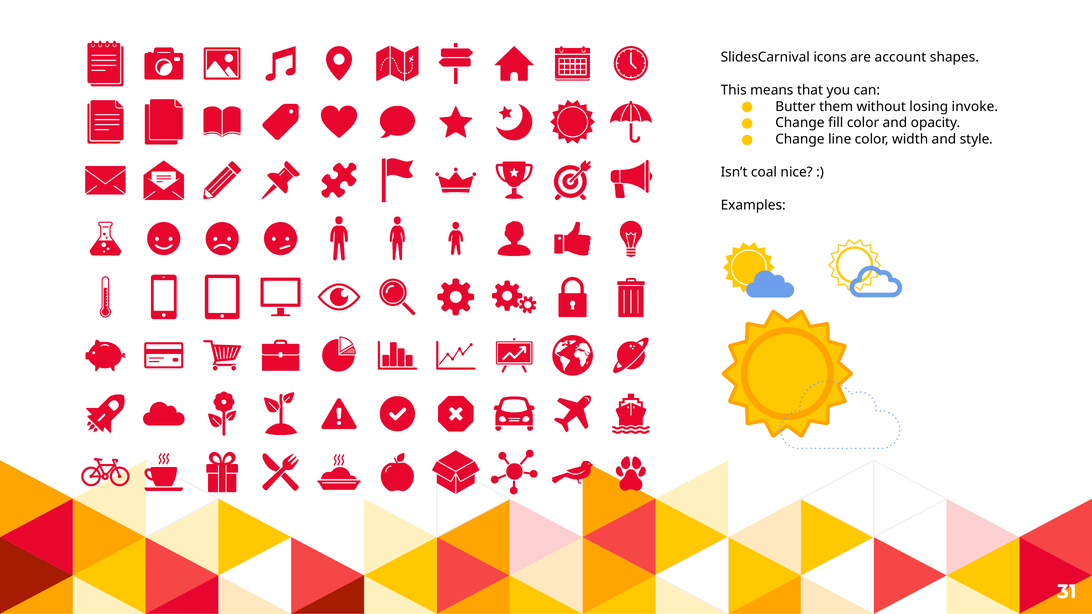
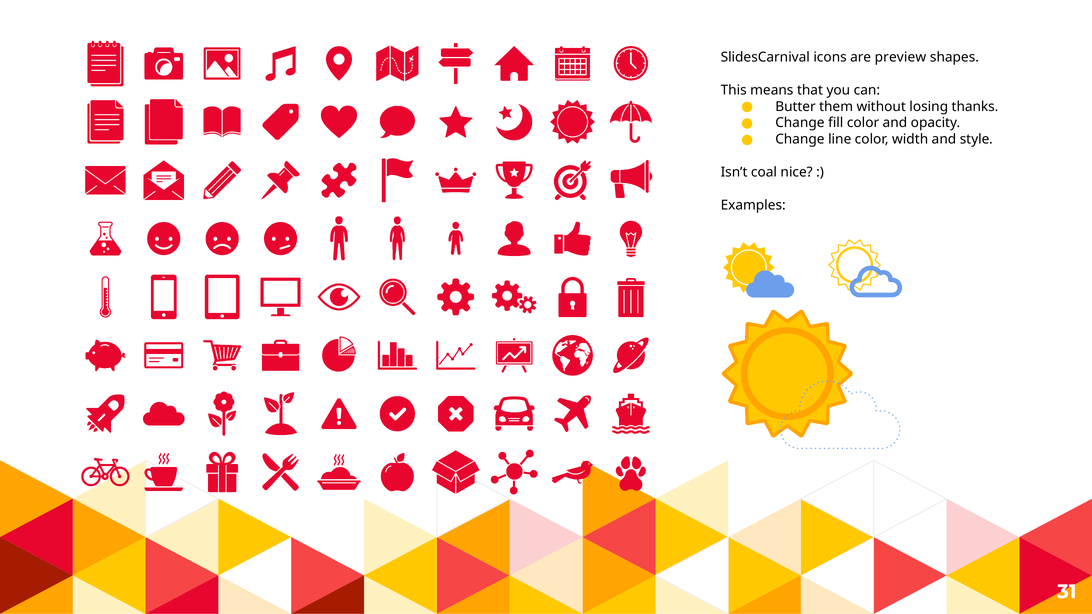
account: account -> preview (900, 57)
invoke: invoke -> thanks (975, 107)
